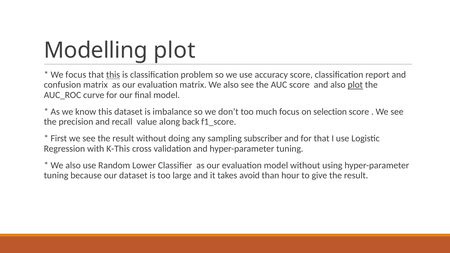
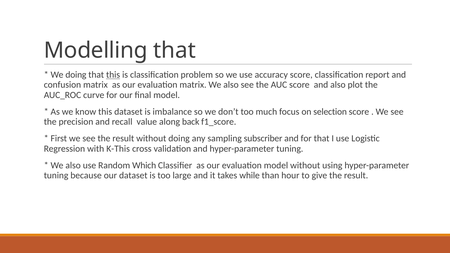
Modelling plot: plot -> that (175, 50)
We focus: focus -> doing (76, 75)
plot underline: present -> none (355, 85)
Lower: Lower -> Which (144, 165)
avoid: avoid -> while (250, 176)
